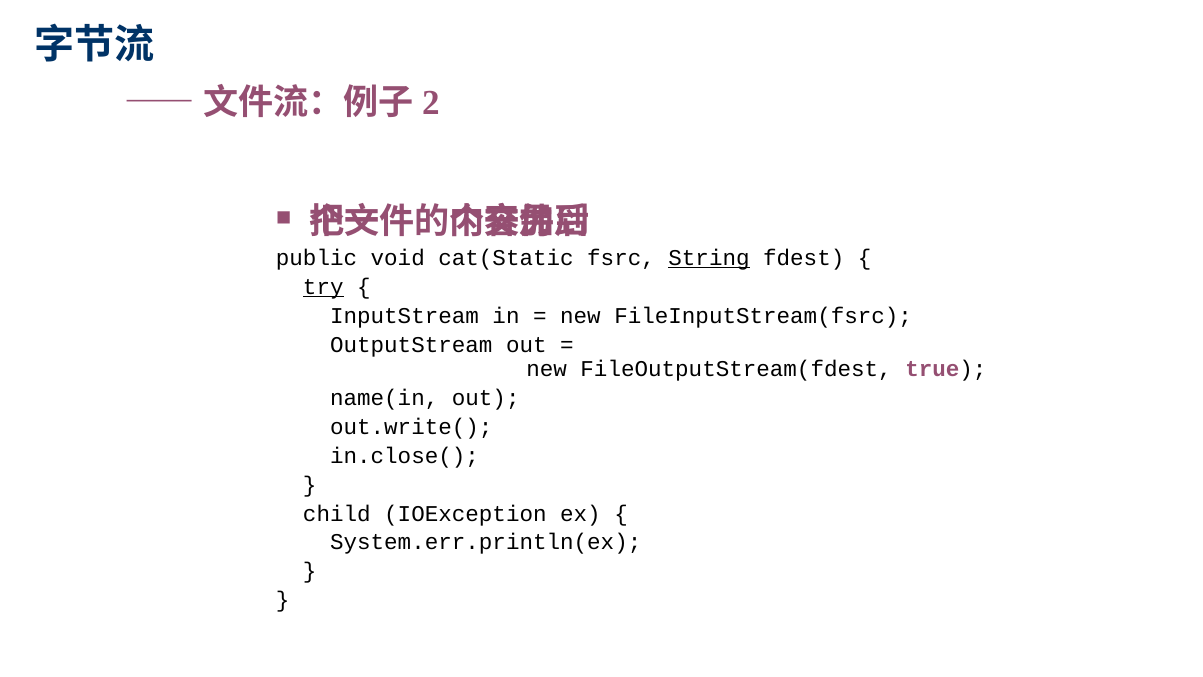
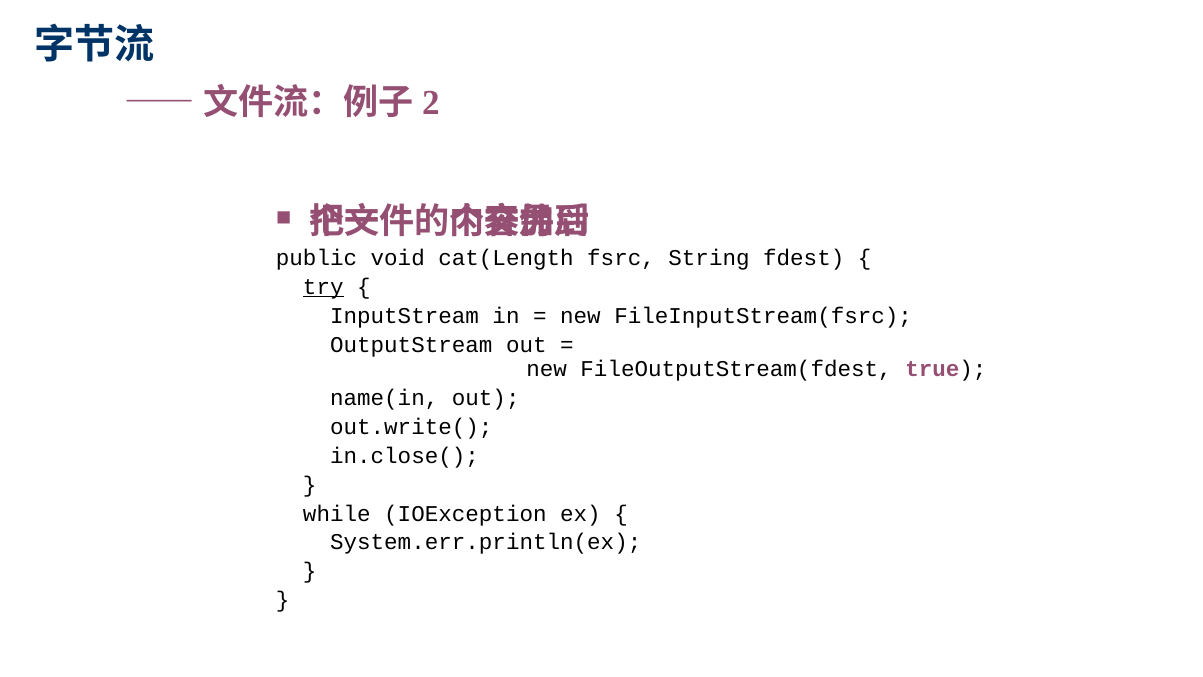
cat(Static: cat(Static -> cat(Length (506, 258)
String underline: present -> none (709, 258)
child: child -> while (337, 513)
